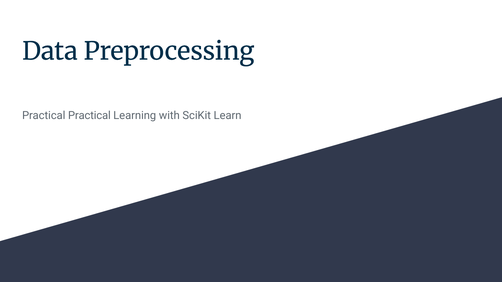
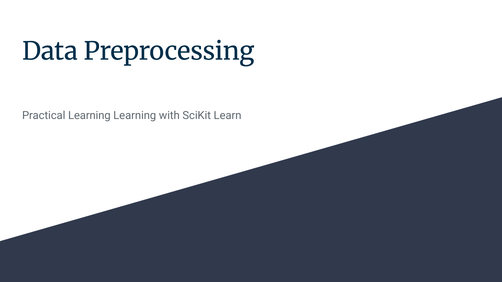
Practical Practical: Practical -> Learning (89, 116)
